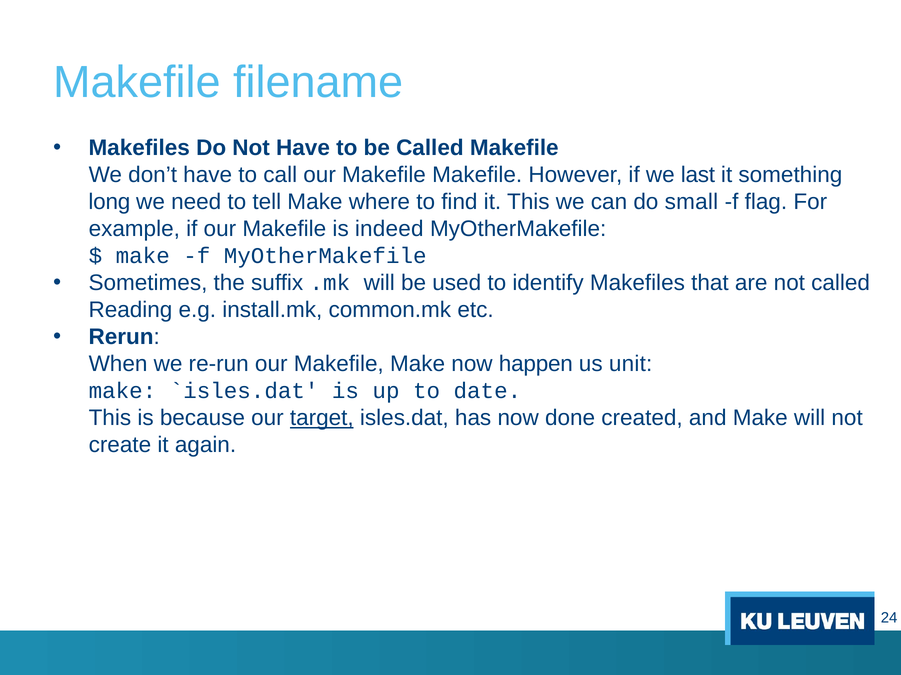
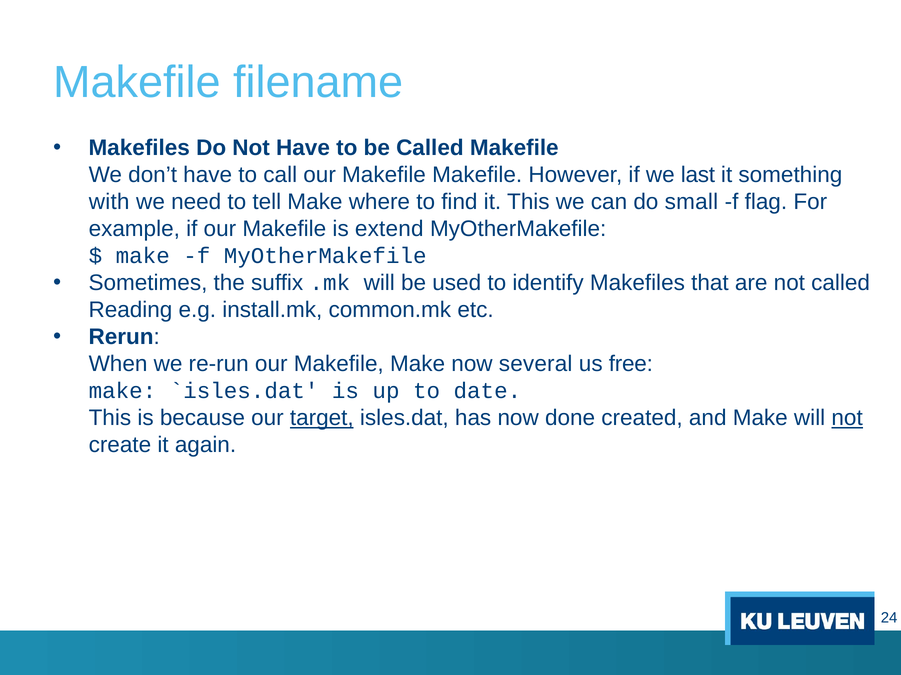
long: long -> with (109, 202)
indeed: indeed -> extend (389, 229)
happen: happen -> several (536, 364)
unit: unit -> free (631, 364)
not underline: none -> present (847, 418)
